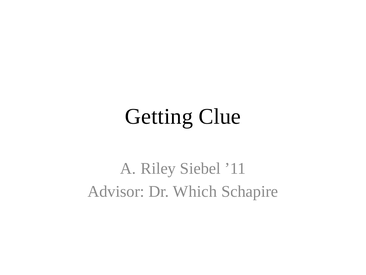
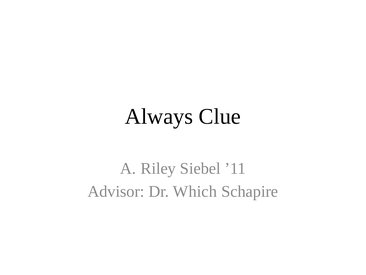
Getting: Getting -> Always (159, 116)
